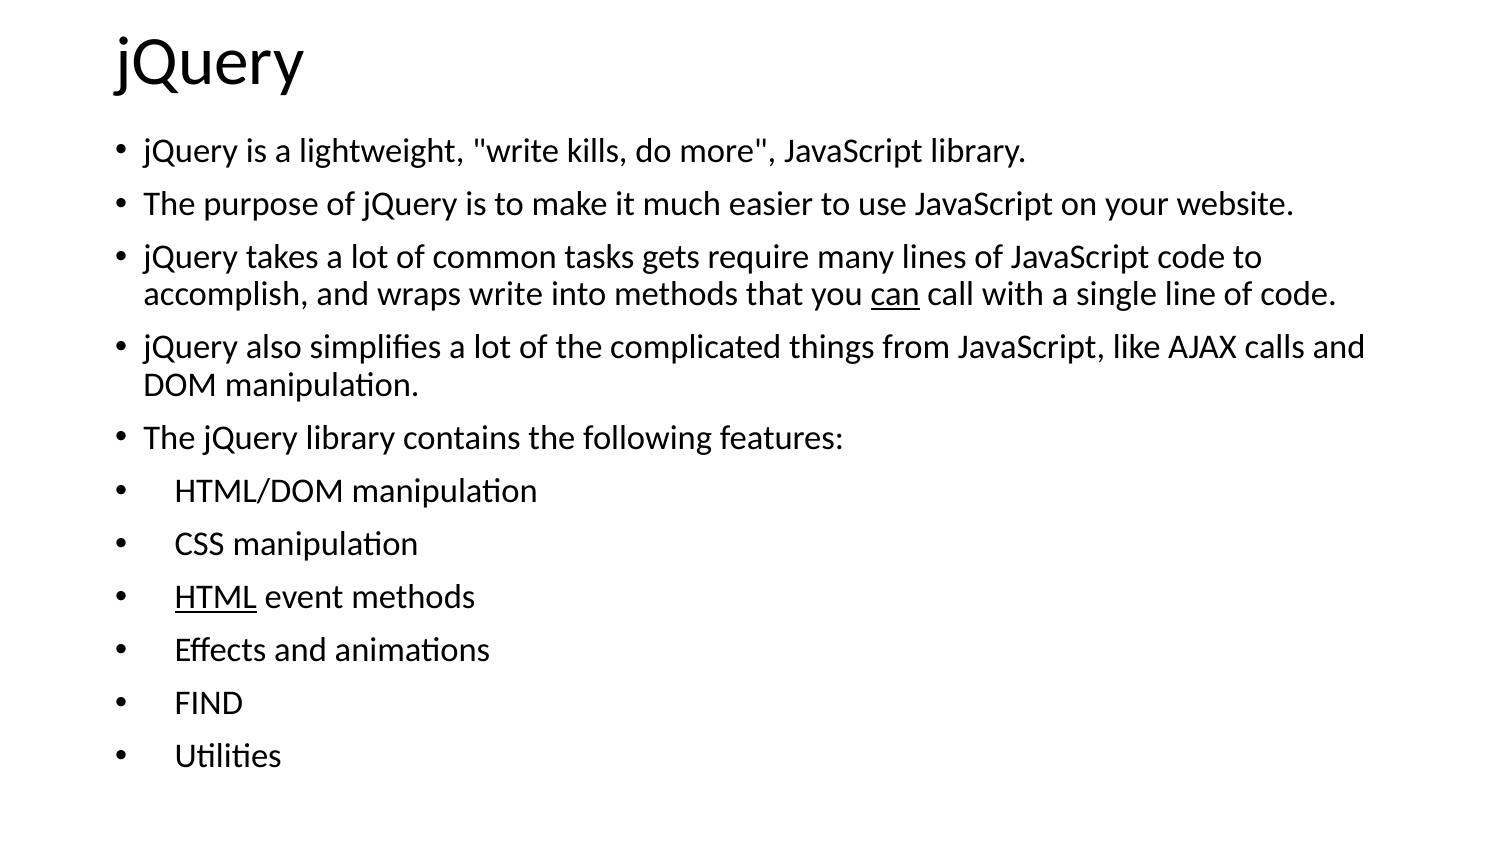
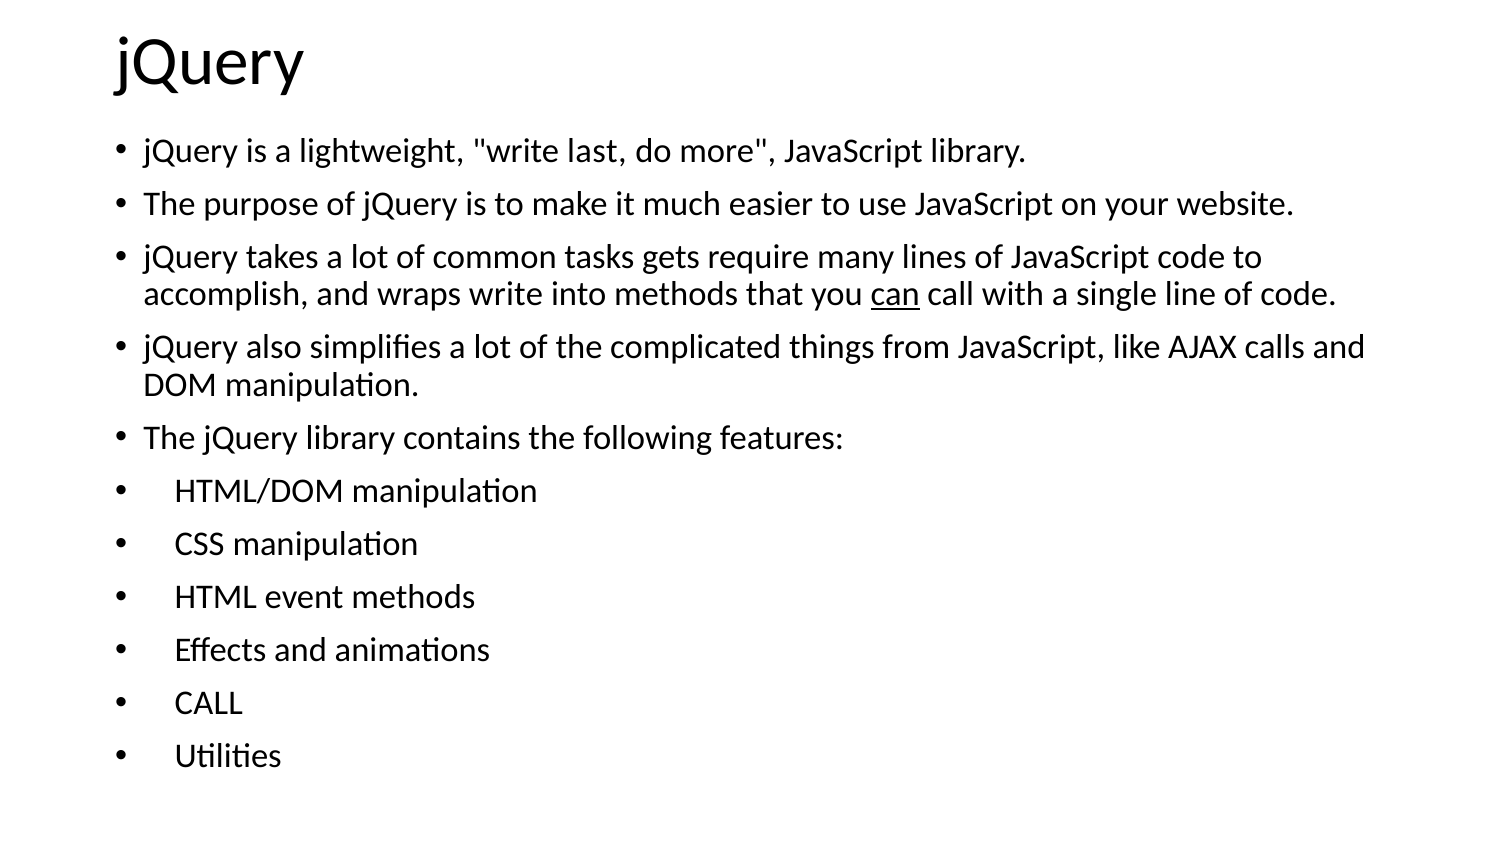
kills: kills -> last (597, 151)
HTML underline: present -> none (216, 597)
FIND: FIND -> CALL (209, 704)
